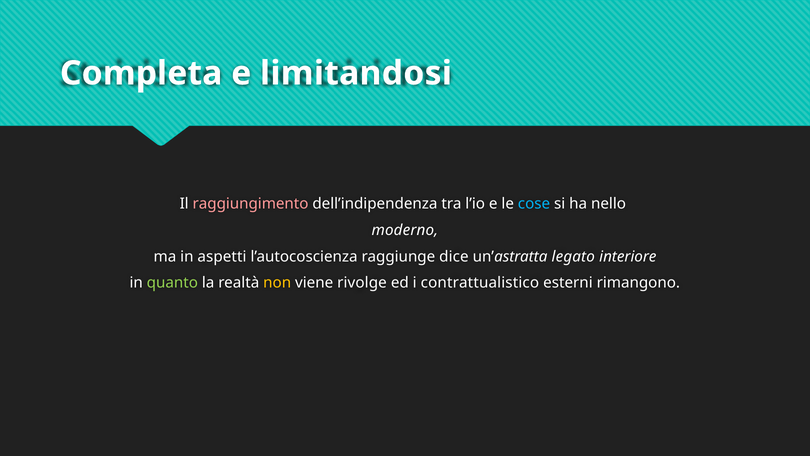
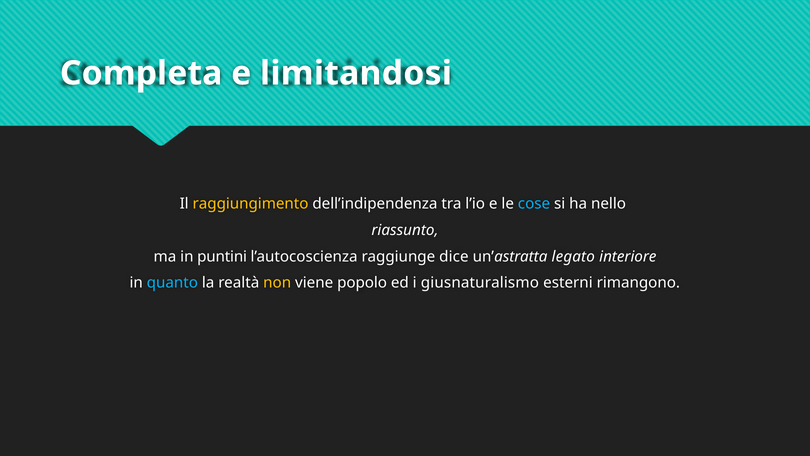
raggiungimento colour: pink -> yellow (251, 204)
moderno: moderno -> riassunto (405, 230)
aspetti: aspetti -> puntini (222, 256)
quanto colour: light green -> light blue (172, 283)
rivolge: rivolge -> popolo (362, 283)
contrattualistico: contrattualistico -> giusnaturalismo (480, 283)
